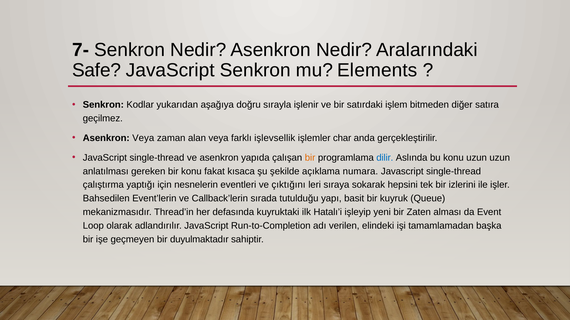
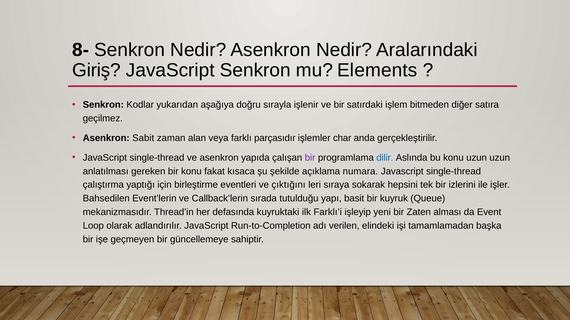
7-: 7- -> 8- (81, 50)
Safe: Safe -> Giriş (97, 70)
Asenkron Veya: Veya -> Sabit (143, 138)
işlevsellik: işlevsellik -> parçasıdır (275, 138)
bir colour: orange -> purple (310, 158)
nesnelerin: nesnelerin -> birleştirme (196, 185)
Hatalı’i: Hatalı’i -> Farklı’i (328, 213)
duyulmaktadır: duyulmaktadır -> güncellemeye (199, 240)
